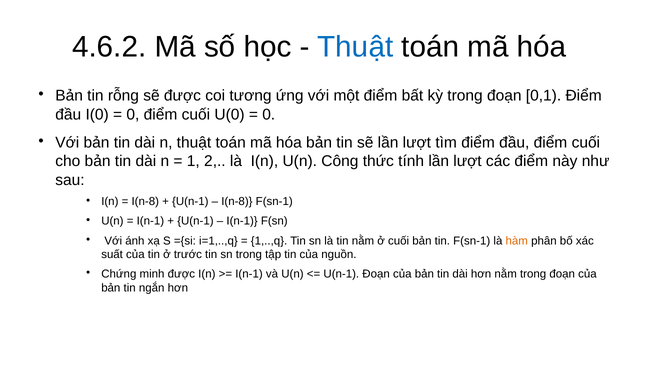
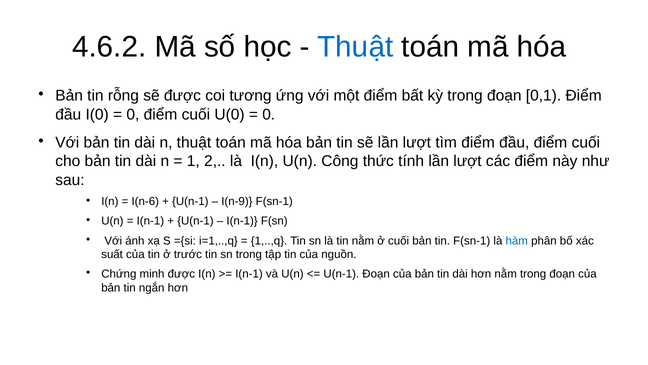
I(n-8: I(n-8 -> I(n-6 (145, 201)
I(n-8: I(n-8 -> I(n-9 (237, 201)
hàm colour: orange -> blue (517, 240)
